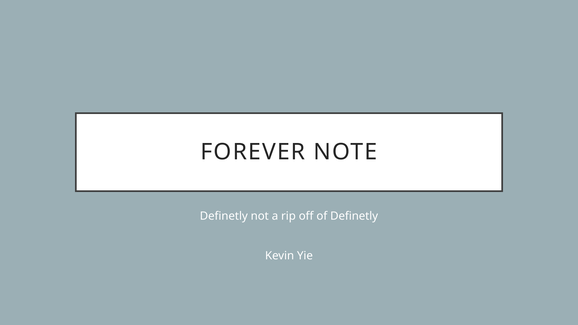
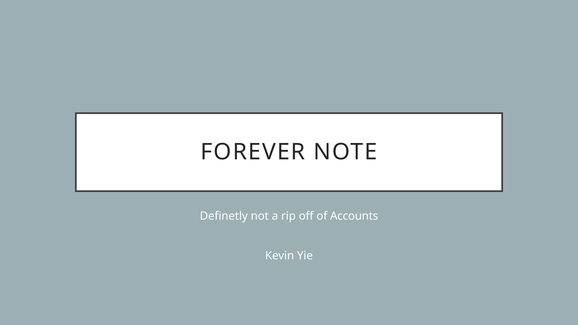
of Definetly: Definetly -> Accounts (354, 216)
